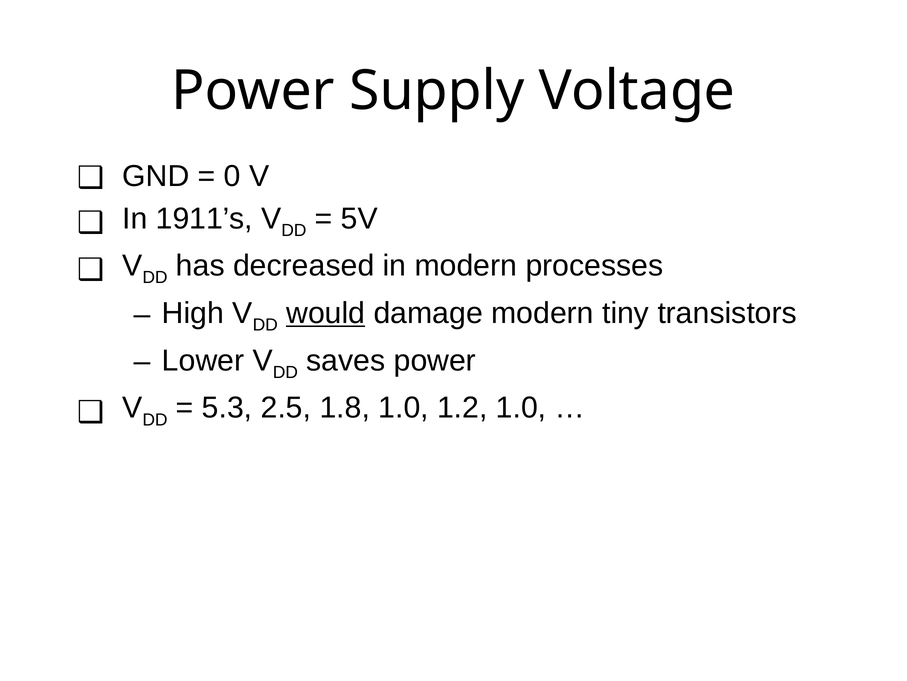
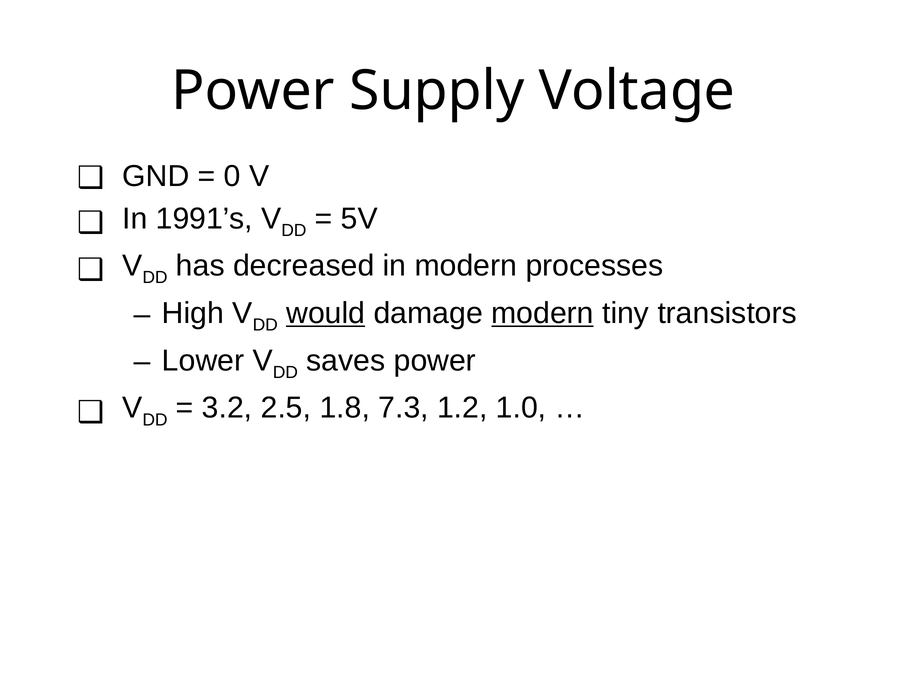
1911’s: 1911’s -> 1991’s (204, 218)
modern underline: none -> present (542, 313)
5.3: 5.3 -> 3.2 (227, 408)
1.8 1.0: 1.0 -> 7.3 (404, 408)
